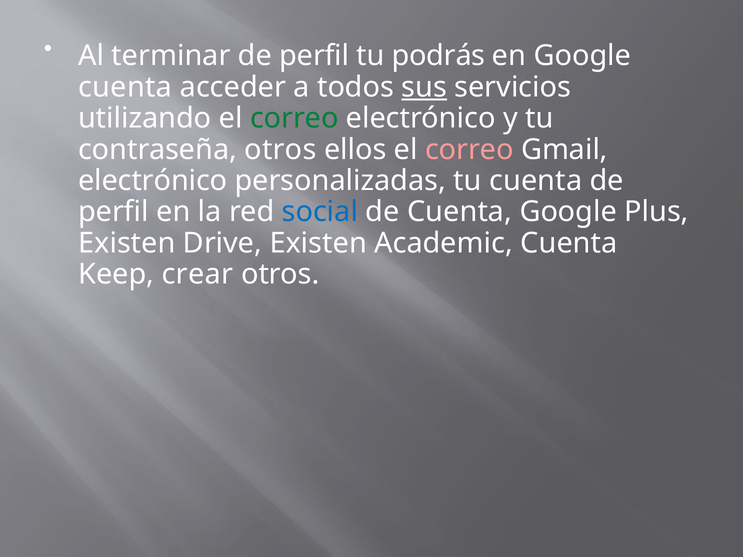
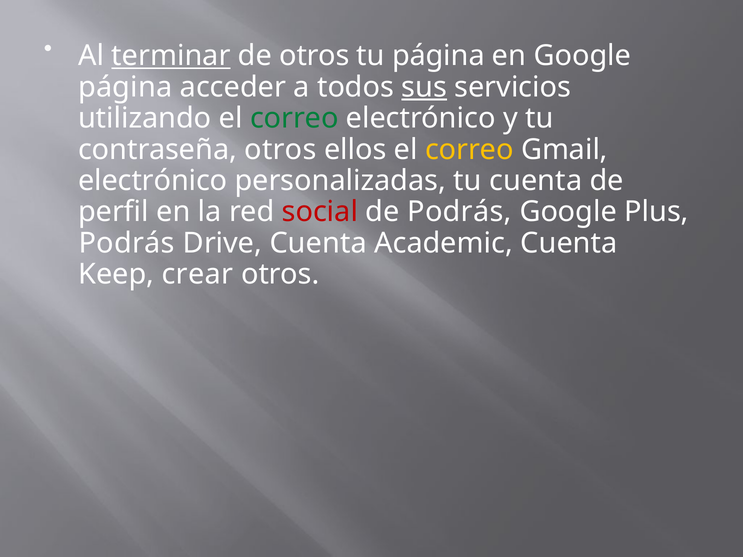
terminar underline: none -> present (171, 56)
perfil: perfil -> otros (314, 56)
tu podrás: podrás -> página (438, 56)
cuenta: cuenta -> página (125, 87)
correo colour: pink -> yellow (469, 150)
social colour: blue -> red (320, 212)
de Cuenta: Cuenta -> Podrás (459, 212)
Existen: Existen -> Podrás (127, 243)
Drive Existen: Existen -> Cuenta (318, 243)
